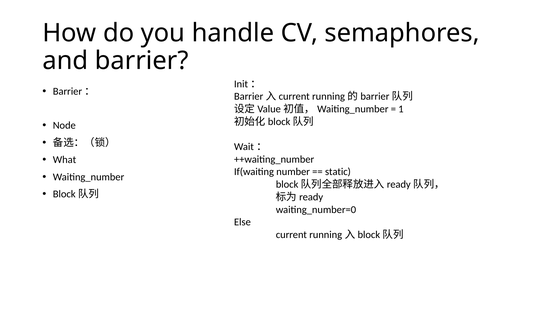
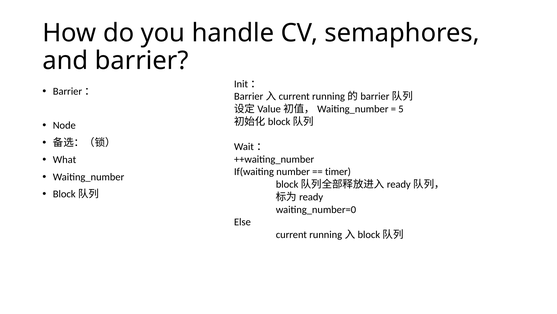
1: 1 -> 5 (401, 109)
static: static -> timer (338, 171)
